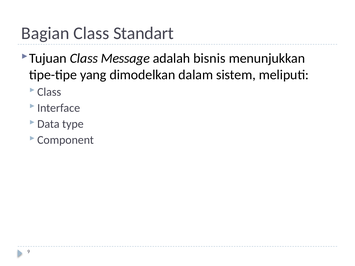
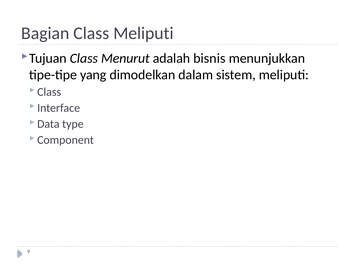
Class Standart: Standart -> Meliputi (144, 33)
Message: Message -> Menurut (125, 58)
